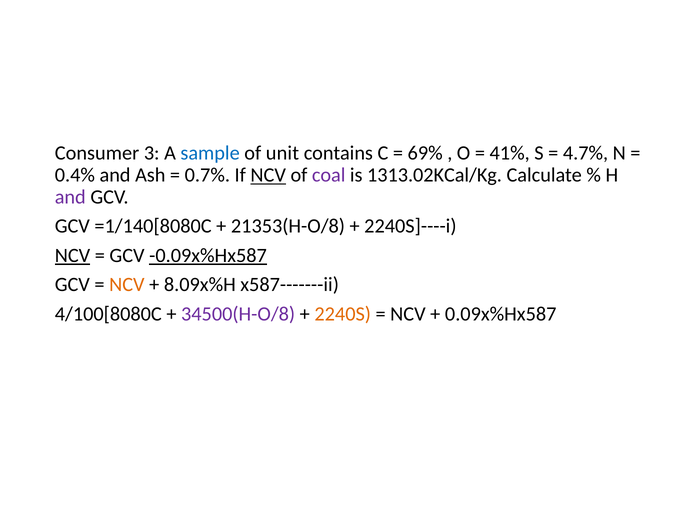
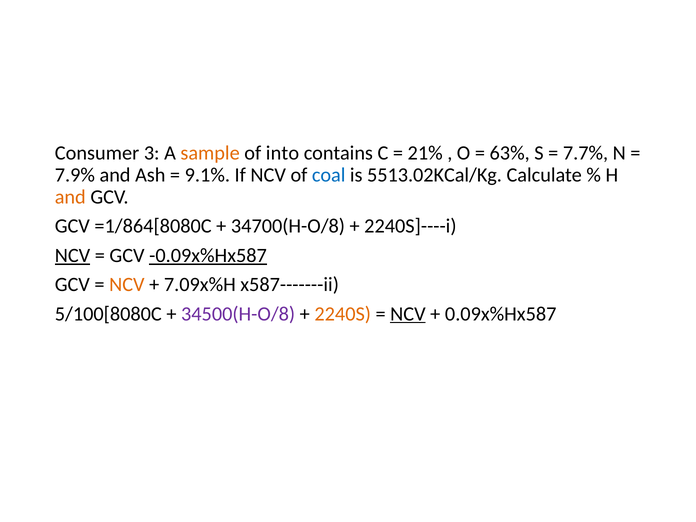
sample colour: blue -> orange (210, 153)
unit: unit -> into (282, 153)
69%: 69% -> 21% (425, 153)
41%: 41% -> 63% (510, 153)
4.7%: 4.7% -> 7.7% (586, 153)
0.4%: 0.4% -> 7.9% (75, 175)
0.7%: 0.7% -> 9.1% (207, 175)
NCV underline: present -> none (268, 175)
coal colour: purple -> blue (329, 175)
1313.02KCal/Kg: 1313.02KCal/Kg -> 5513.02KCal/Kg (435, 175)
and colour: purple -> orange (70, 197)
=1/140[8080C: =1/140[8080C -> =1/864[8080C (153, 226)
21353(H-O/8: 21353(H-O/8 -> 34700(H-O/8 (288, 226)
8.09x%H: 8.09x%H -> 7.09x%H (200, 285)
4/100[8080C: 4/100[8080C -> 5/100[8080C (108, 314)
NCV underline: none -> present (408, 314)
